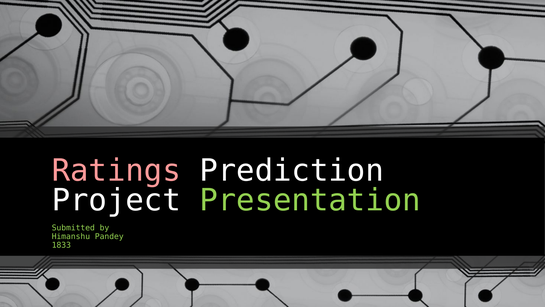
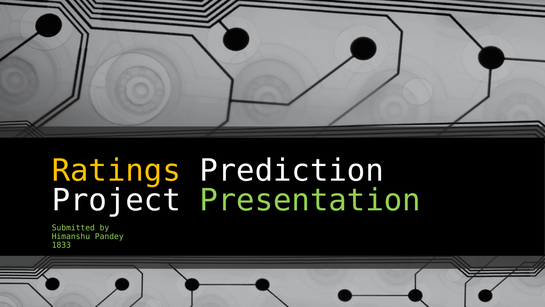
Ratings colour: pink -> yellow (116, 171)
